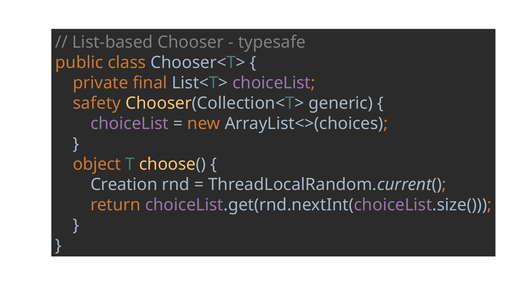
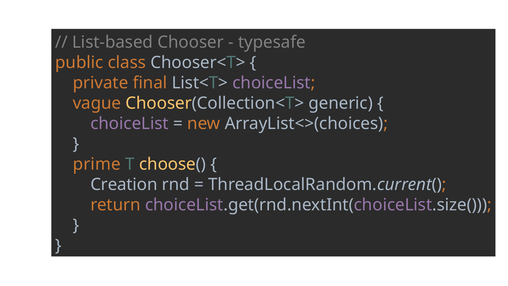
safety: safety -> vague (97, 103)
object: object -> prime (97, 164)
